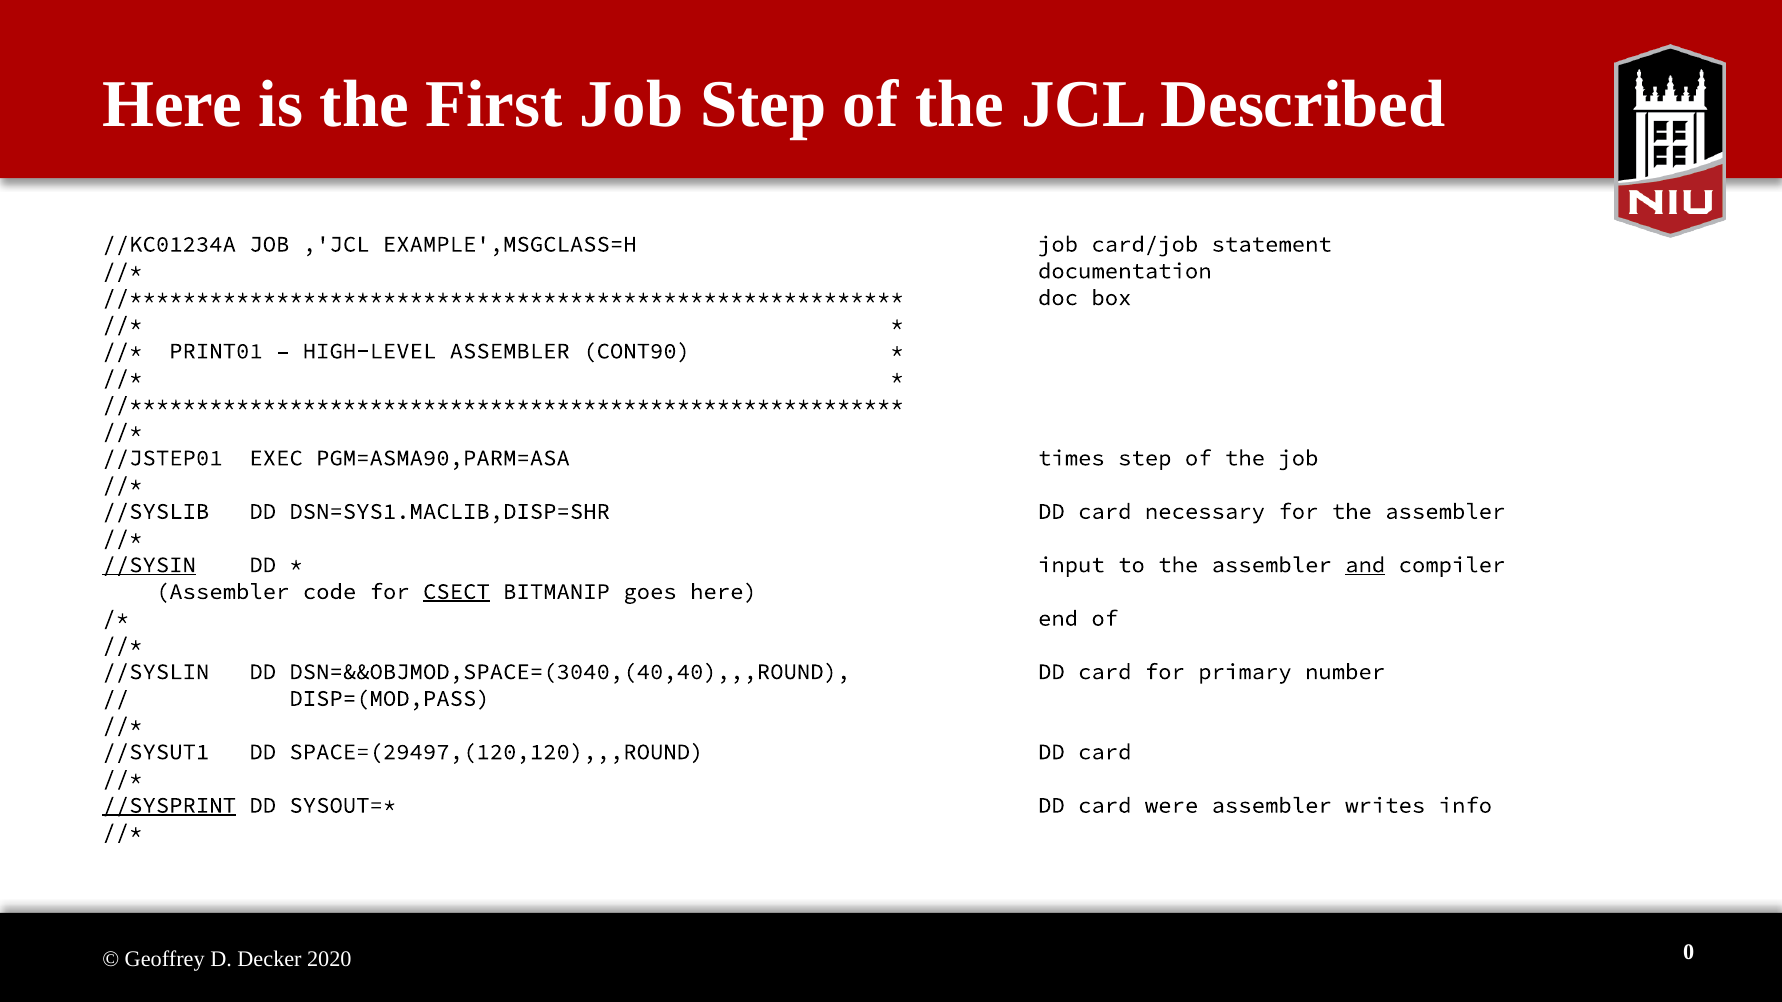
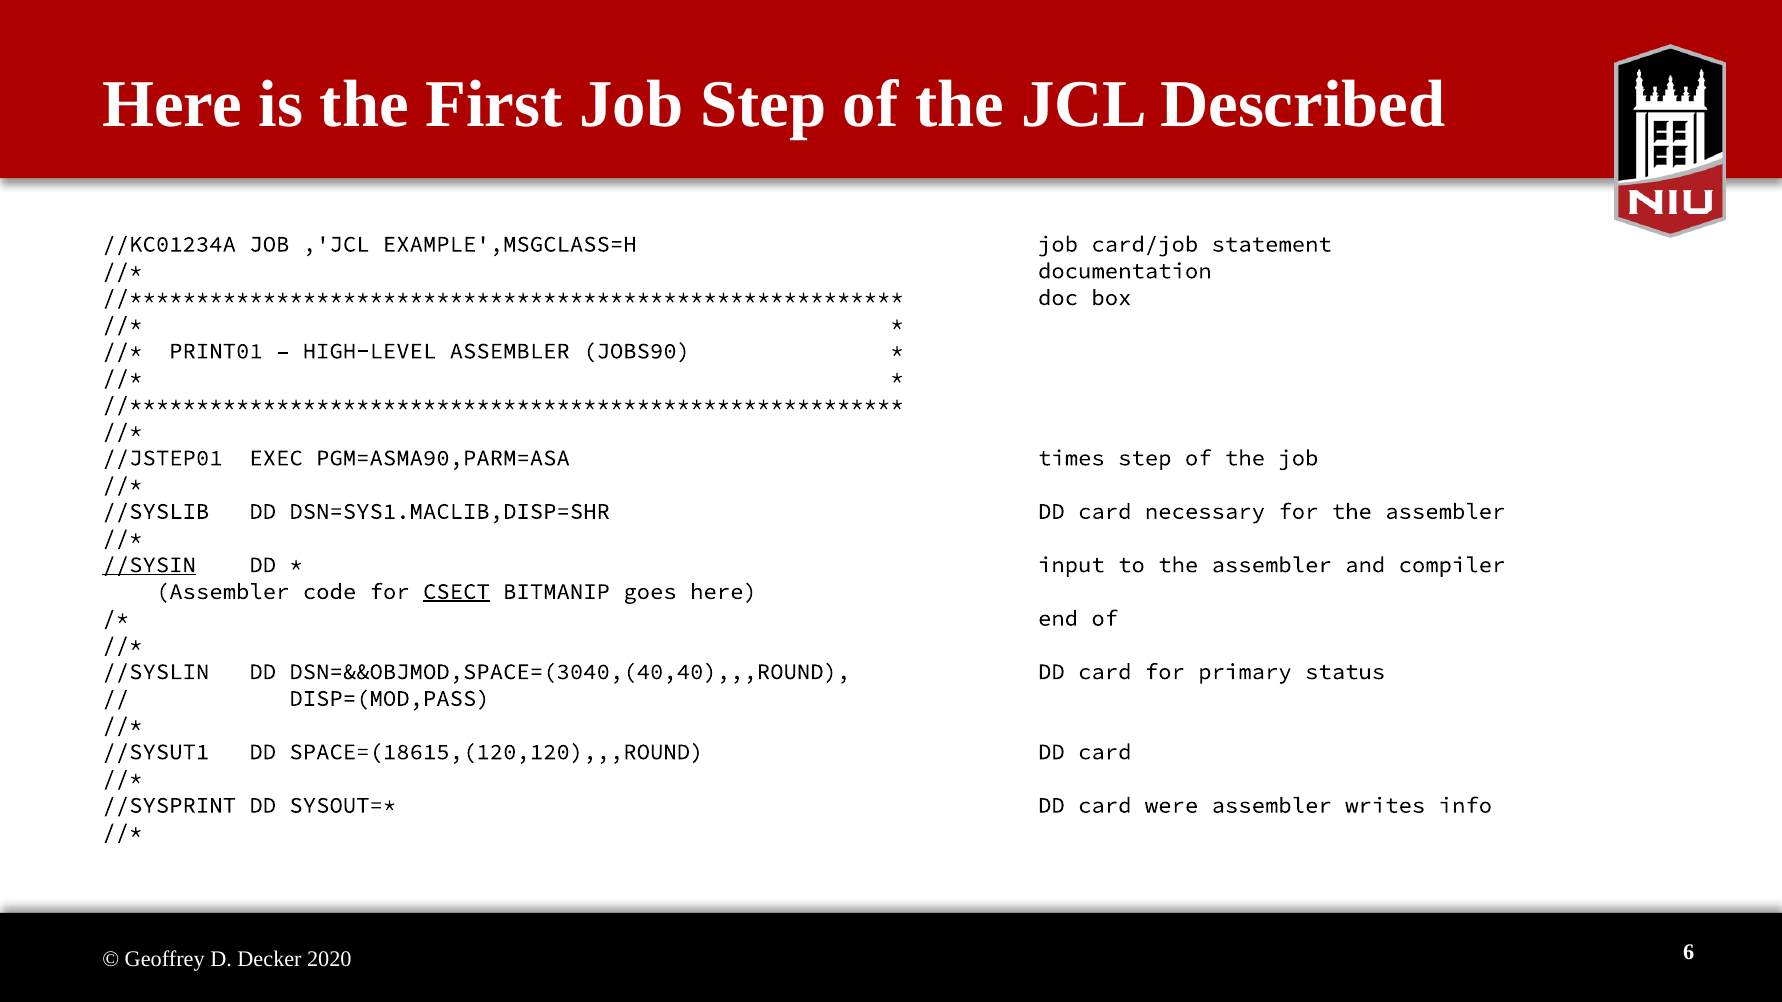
CONT90: CONT90 -> JOBS90 (637, 351)
and underline: present -> none (1365, 565)
number: number -> status (1345, 672)
SPACE=(29497,(120,120),,,ROUND: SPACE=(29497,(120,120),,,ROUND -> SPACE=(18615,(120,120),,,ROUND (496, 752)
//SYSPRINT underline: present -> none (169, 806)
0: 0 -> 6 (1689, 953)
